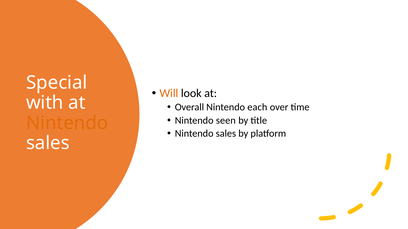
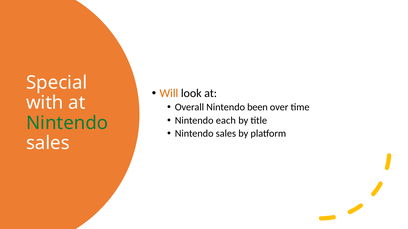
each: each -> been (257, 108)
seen: seen -> each (226, 121)
Nintendo colour: orange -> green (67, 123)
